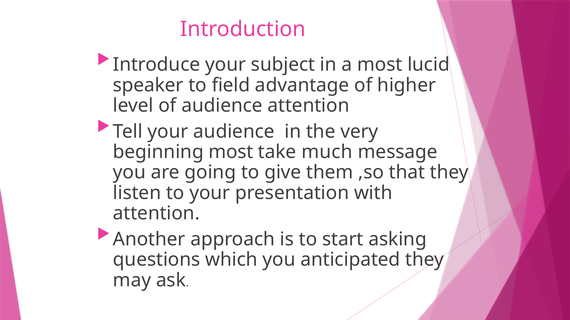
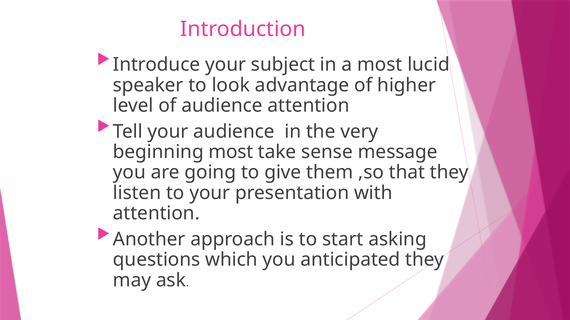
field: field -> look (231, 85)
much: much -> sense (327, 152)
